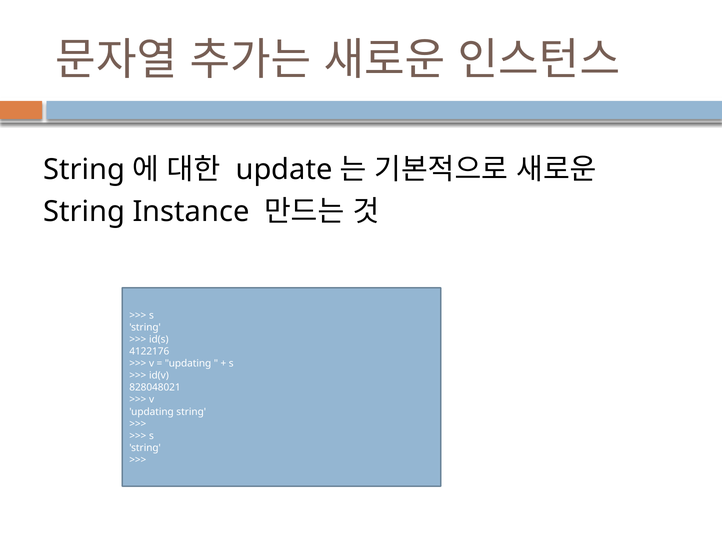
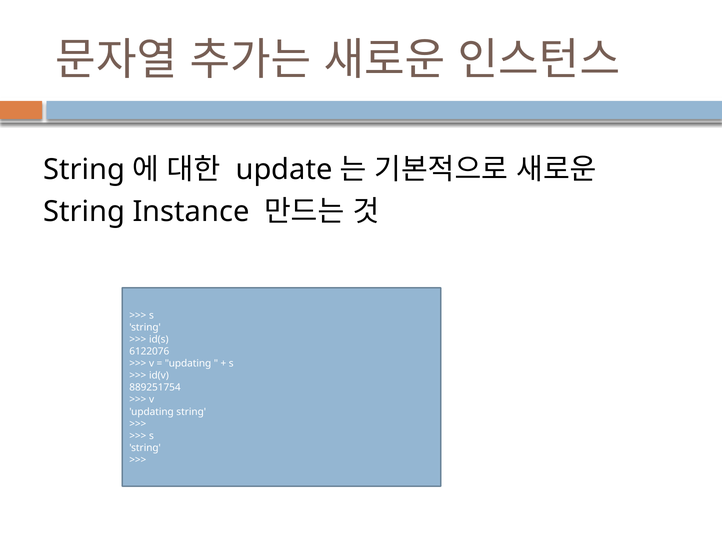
4122176: 4122176 -> 6122076 (149, 352)
828048021: 828048021 -> 889251754 (155, 388)
